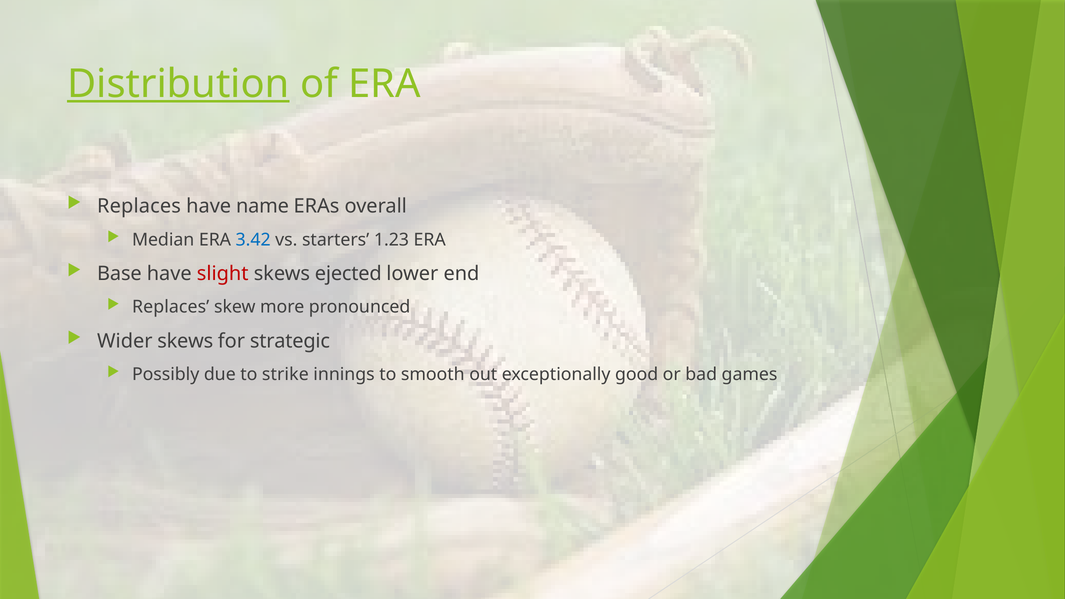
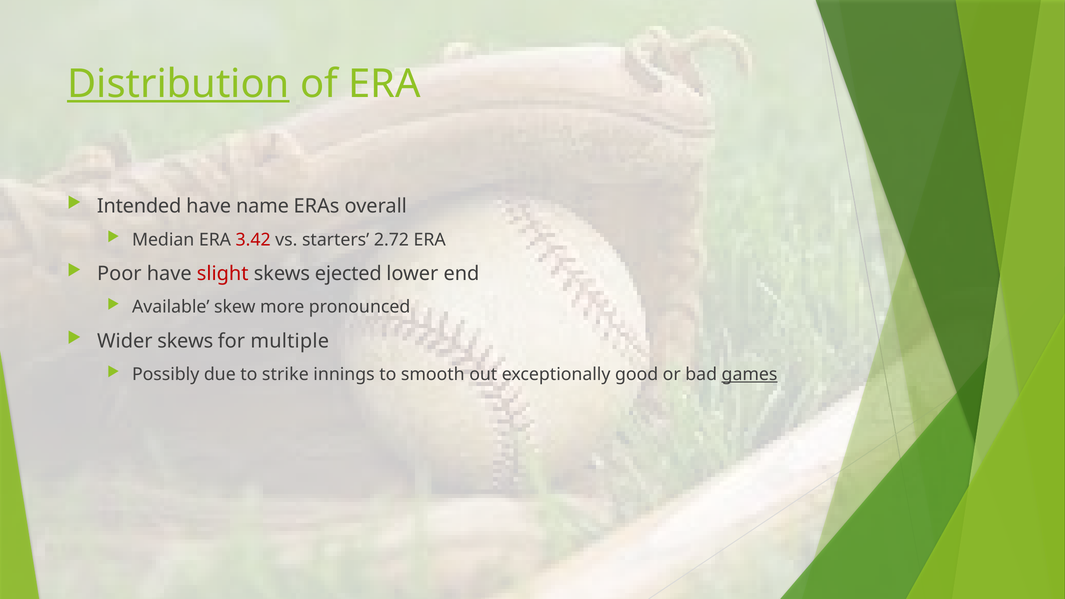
Replaces: Replaces -> Intended (139, 206)
3.42 colour: blue -> red (253, 240)
1.23: 1.23 -> 2.72 (391, 240)
Base: Base -> Poor (119, 274)
Replaces: Replaces -> Available (171, 307)
strategic: strategic -> multiple (290, 341)
games underline: none -> present (750, 375)
